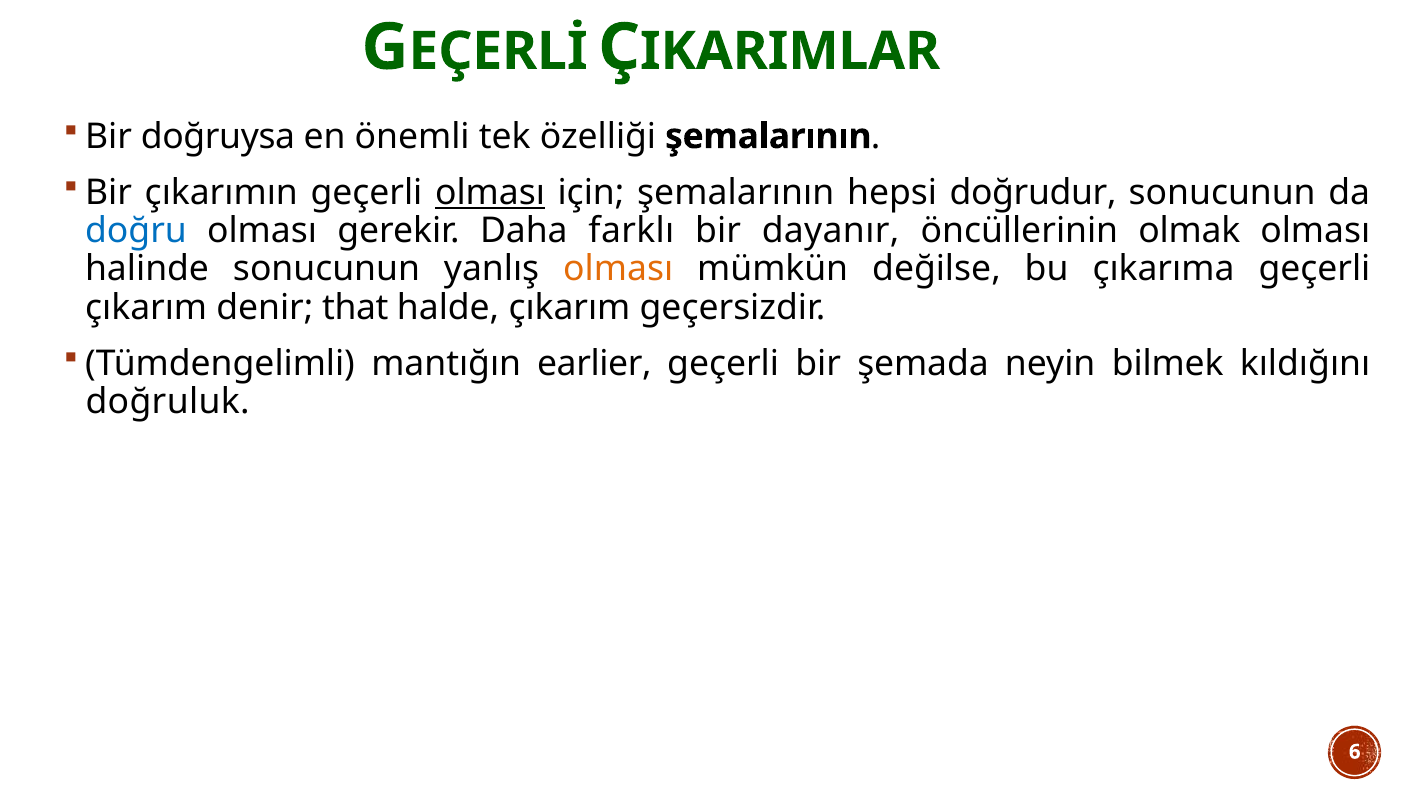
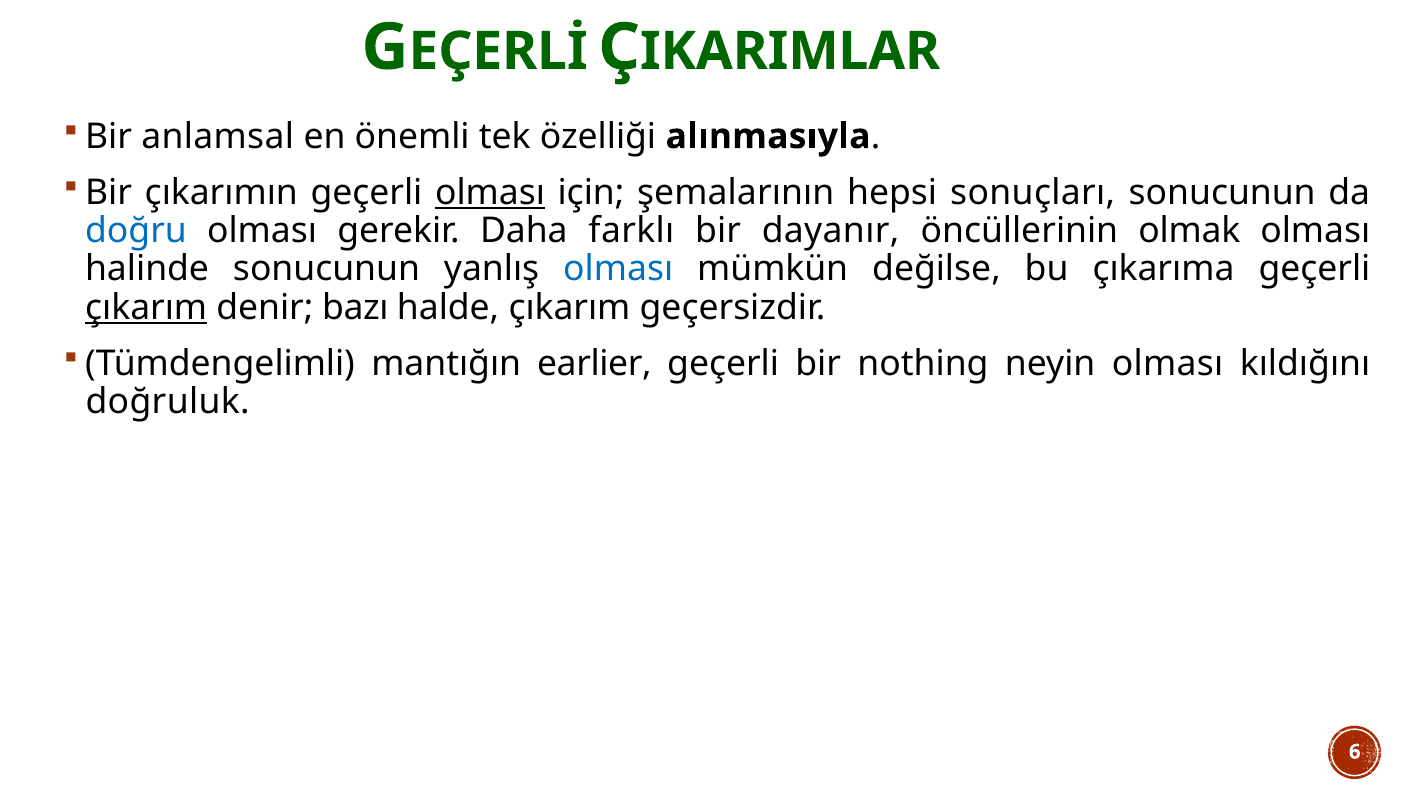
doğruysa: doğruysa -> anlamsal (218, 136)
özelliği şemalarının: şemalarının -> alınmasıyla (768, 136)
doğrudur: doğrudur -> sonuçları (1033, 192)
olması colour: orange -> blue (618, 269)
çıkarım underline: none -> present (146, 307)
that: that -> bazı (355, 307)
şemada: şemada -> nothing (923, 363)
neyin bilmek: bilmek -> olması (1168, 363)
